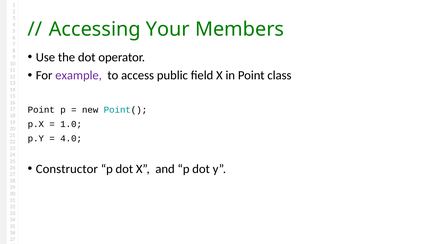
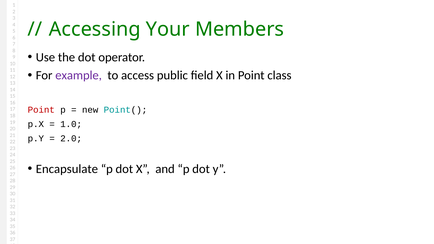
Point colour: black -> red (41, 110)
4.0: 4.0 -> 2.0 (71, 138)
Constructor: Constructor -> Encapsulate (67, 169)
